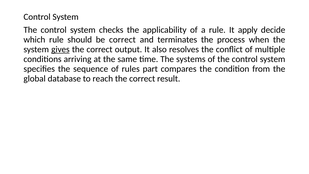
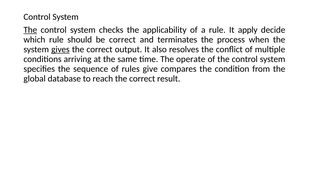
The underline: none -> present (30, 30)
systems: systems -> operate (191, 59)
part: part -> give (150, 69)
